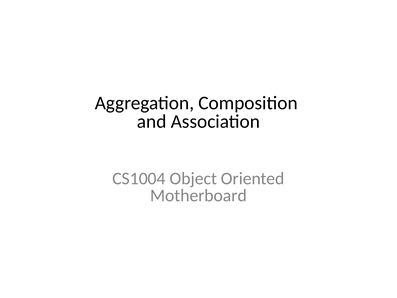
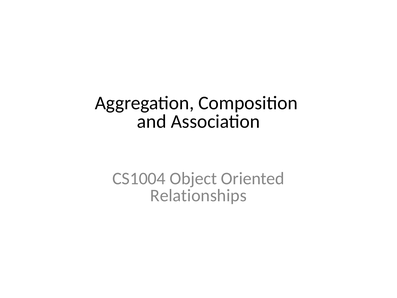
Motherboard: Motherboard -> Relationships (198, 195)
